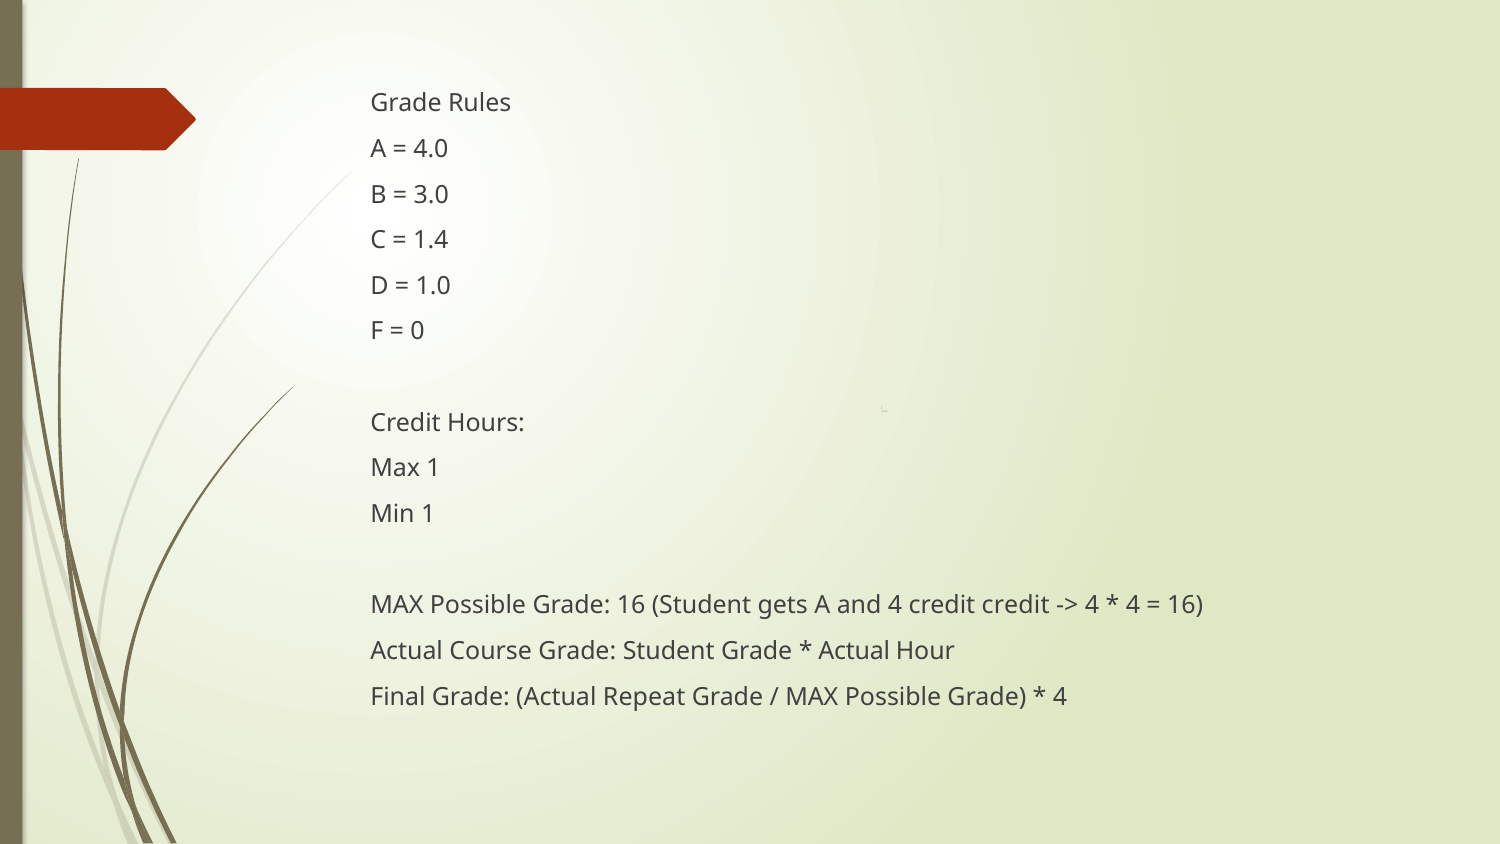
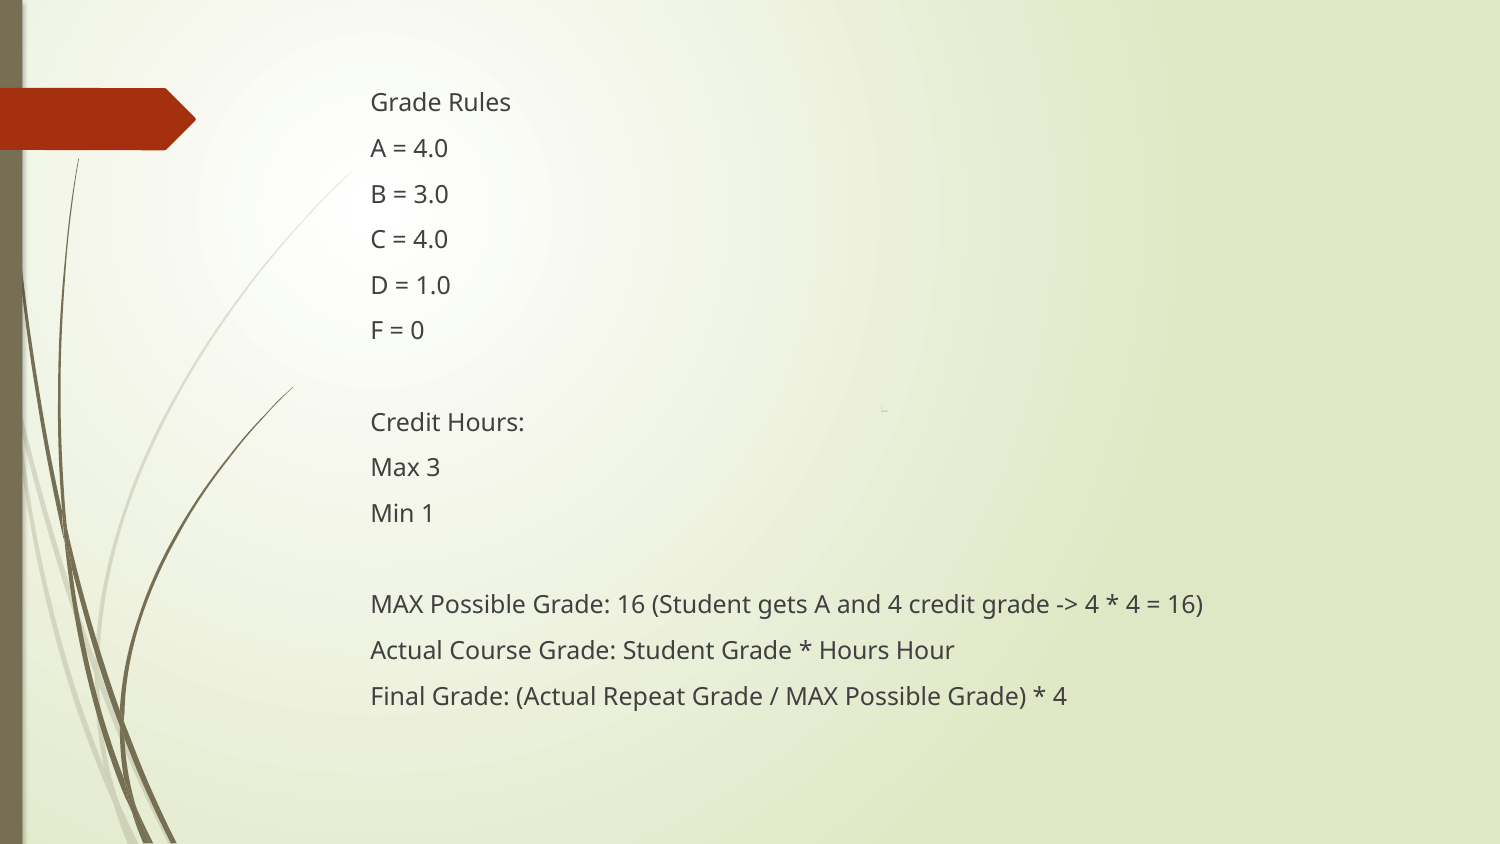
1.4: 1.4 -> 4.0 (431, 240)
Max 1: 1 -> 3 (434, 469)
credit credit: credit -> grade (1016, 605)
Actual: Actual -> Hours (854, 651)
